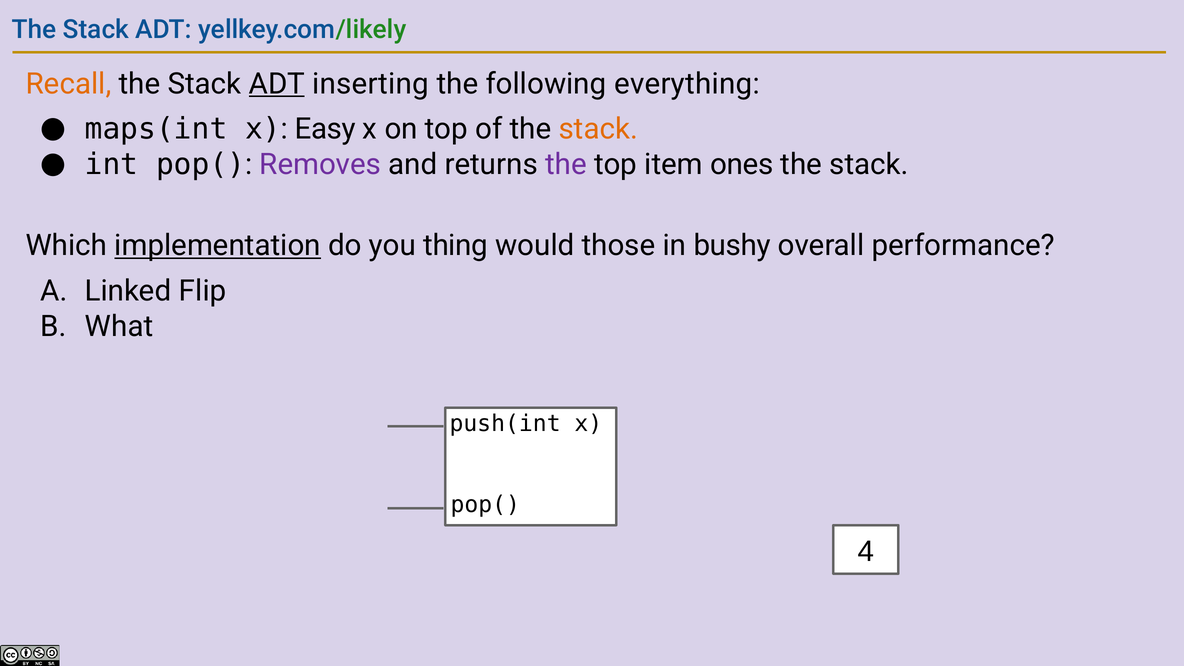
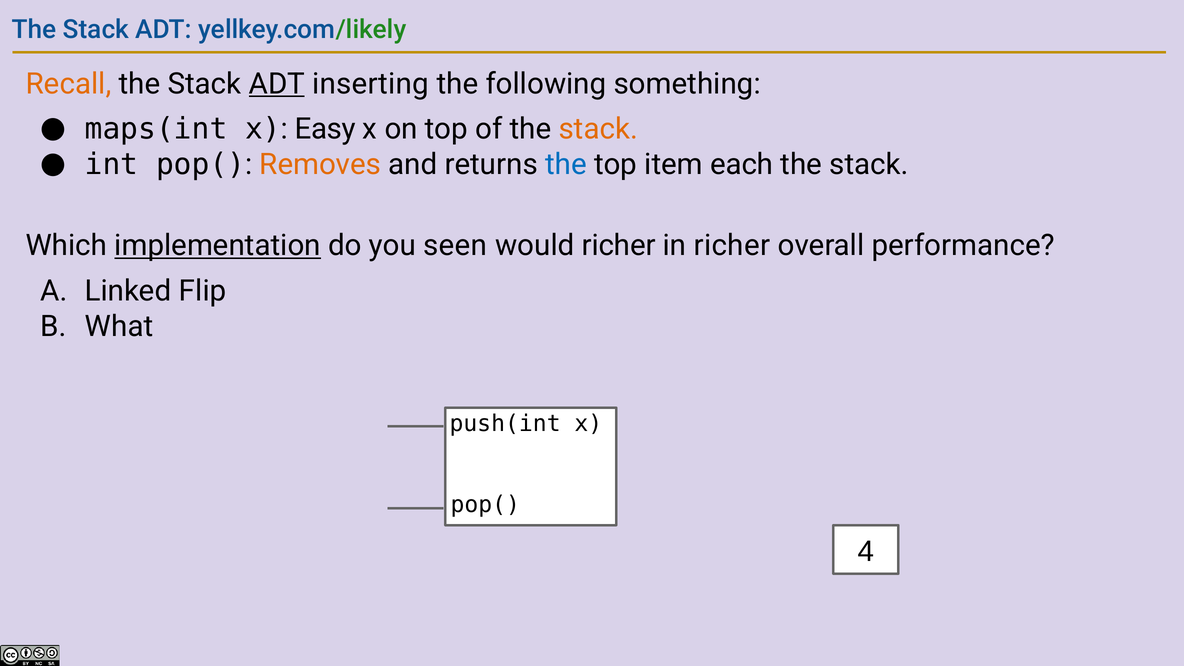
everything: everything -> something (687, 84)
Removes colour: purple -> orange (320, 165)
the colour: purple -> blue (566, 165)
ones: ones -> each (742, 165)
thing: thing -> seen (455, 246)
would those: those -> richer (619, 246)
in bushy: bushy -> richer (732, 246)
